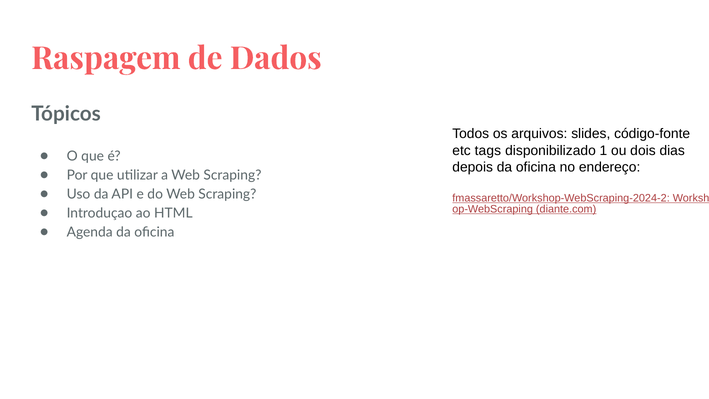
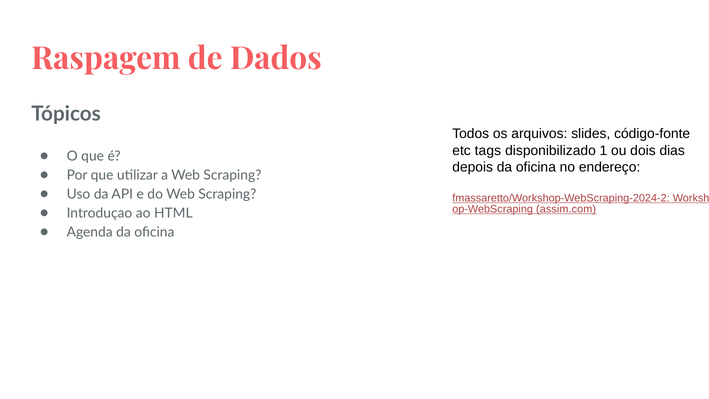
diante.com: diante.com -> assim.com (566, 209)
